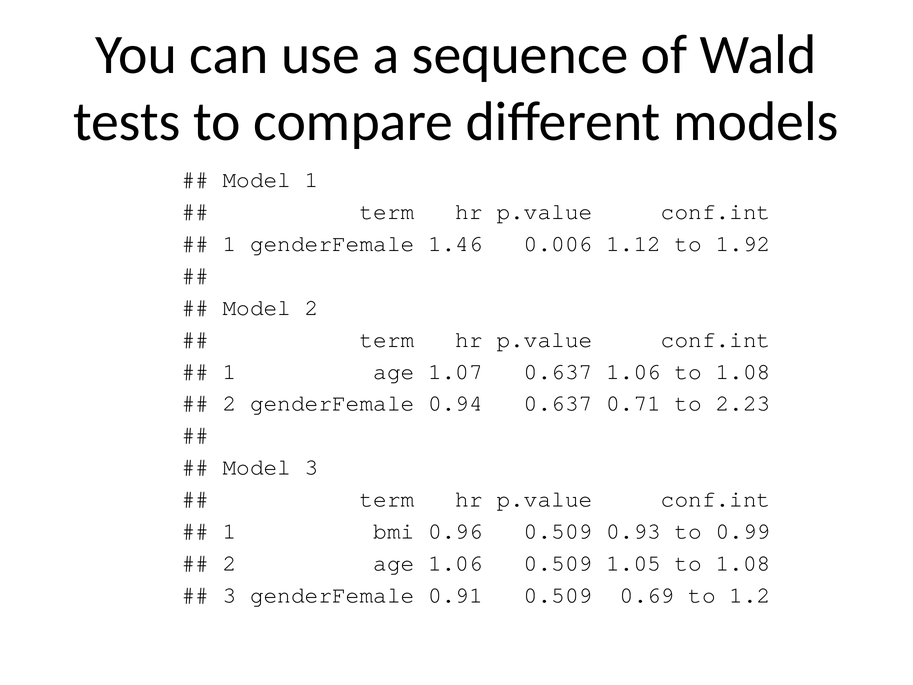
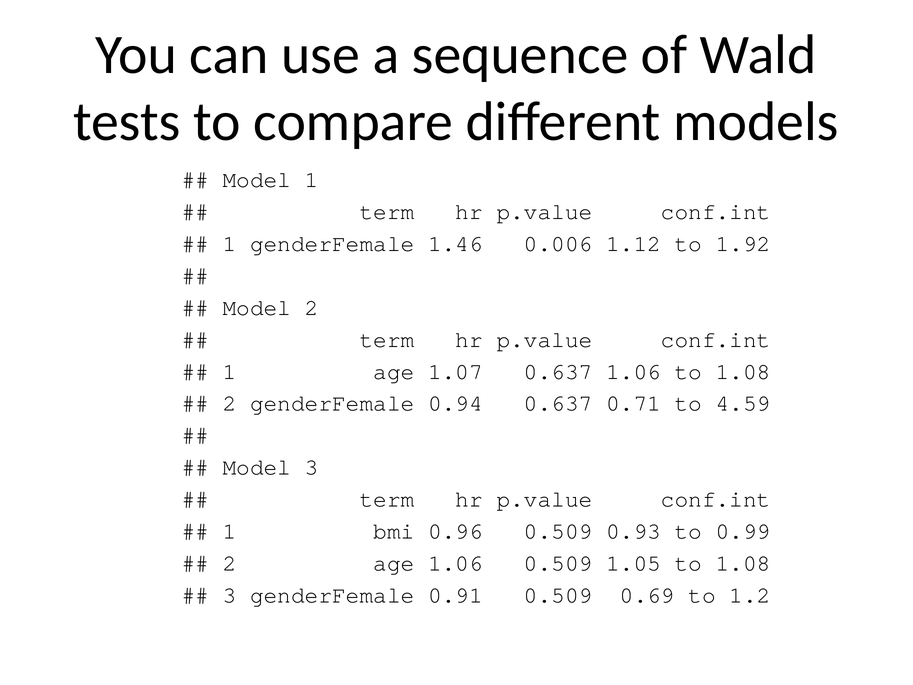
2.23: 2.23 -> 4.59 (743, 403)
